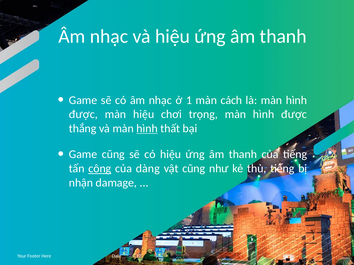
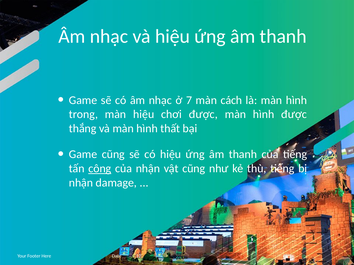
1: 1 -> 7 (189, 100)
được: được -> trong (83, 115)
chơi trọng: trọng -> được (203, 115)
hình underline: present -> none (147, 129)
của dàng: dàng -> nhận (148, 169)
